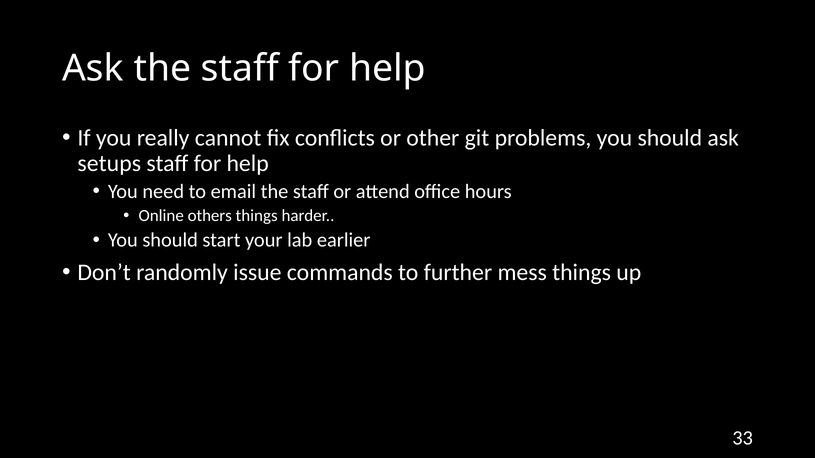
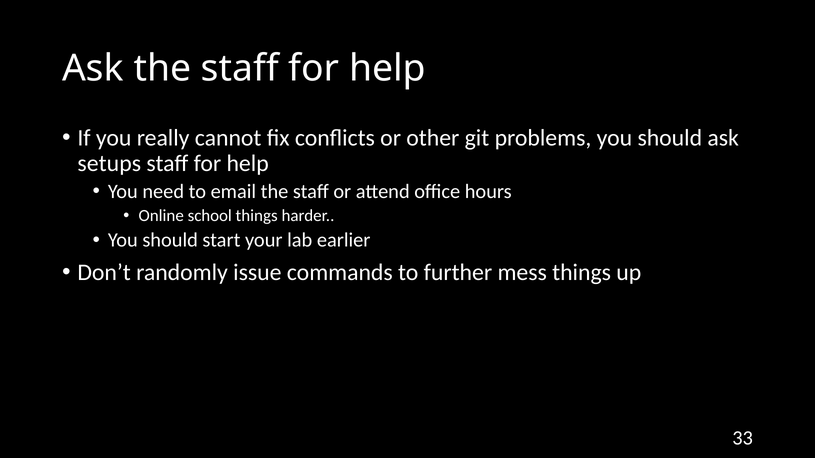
others: others -> school (210, 216)
